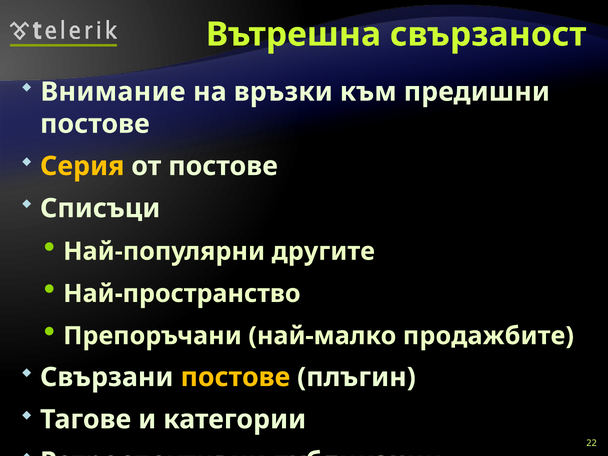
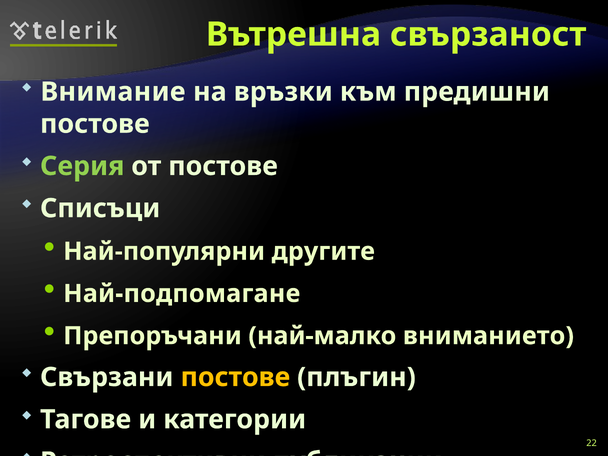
Серия colour: yellow -> light green (82, 166)
Най-пространство: Най-пространство -> Най-подпомагане (182, 294)
продажбите: продажбите -> вниманието (488, 336)
